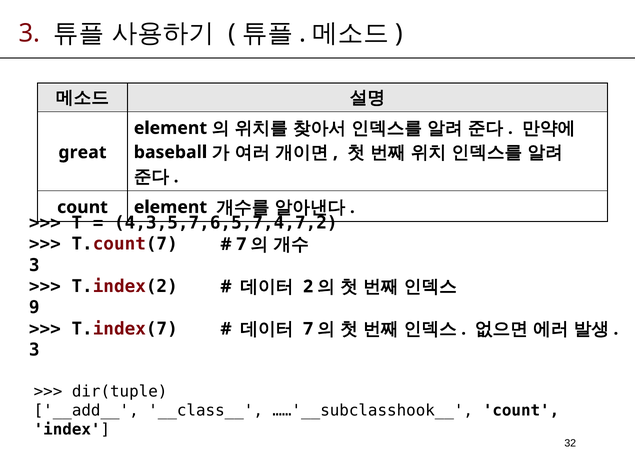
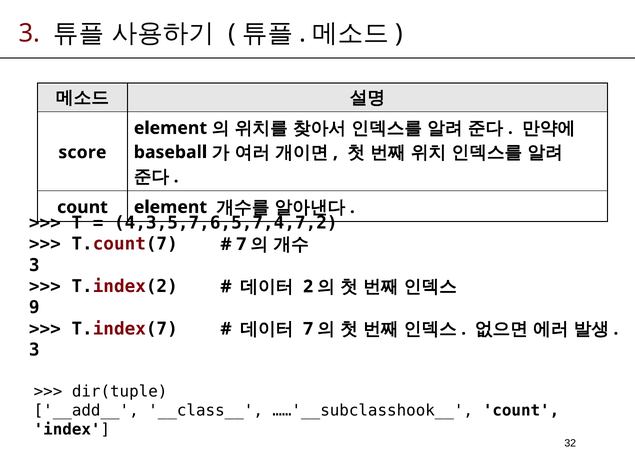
great: great -> score (82, 152)
